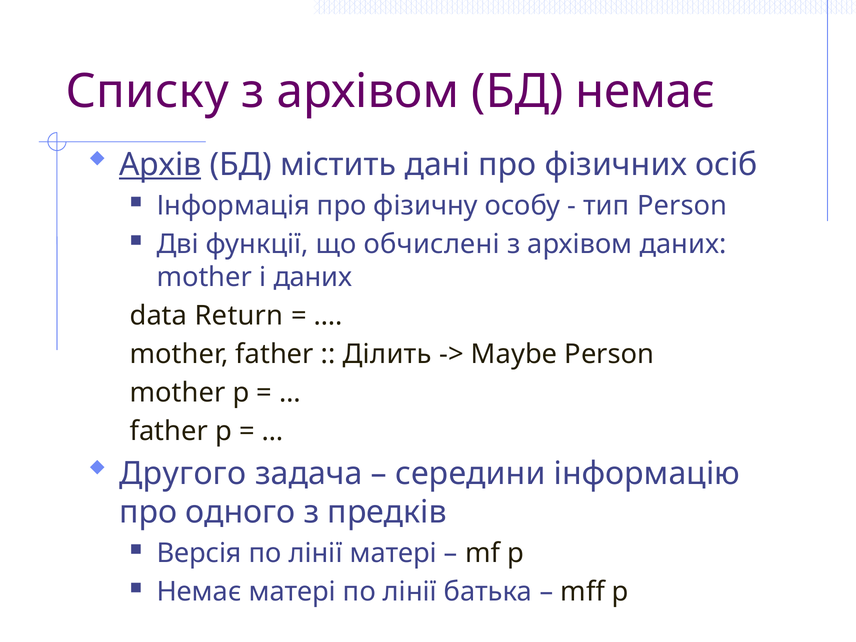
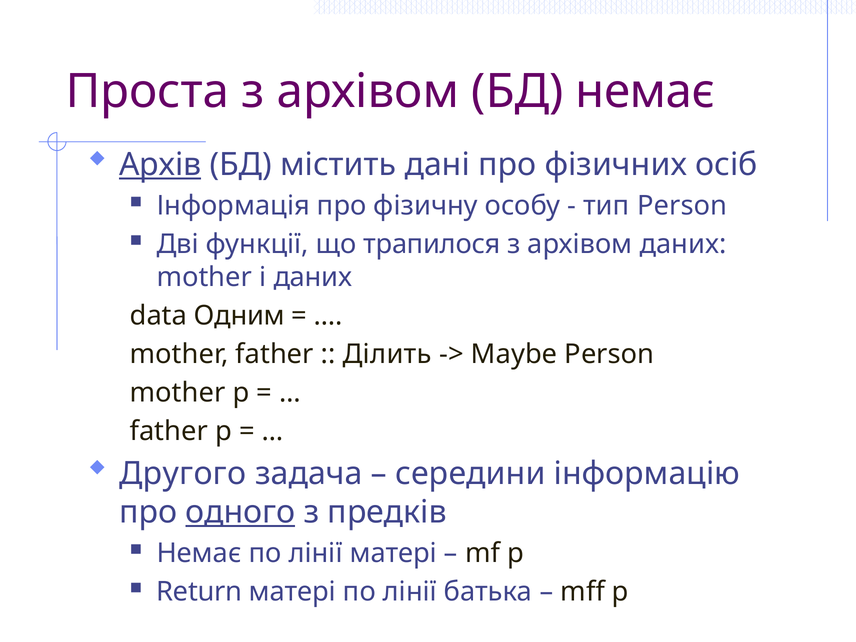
Списку: Списку -> Проста (147, 92)
обчислені: обчислені -> трапилося (432, 244)
Return: Return -> Одним (239, 316)
одного underline: none -> present (240, 512)
Версія: Версія -> Немає (199, 553)
Немає: Немає -> Return (199, 592)
